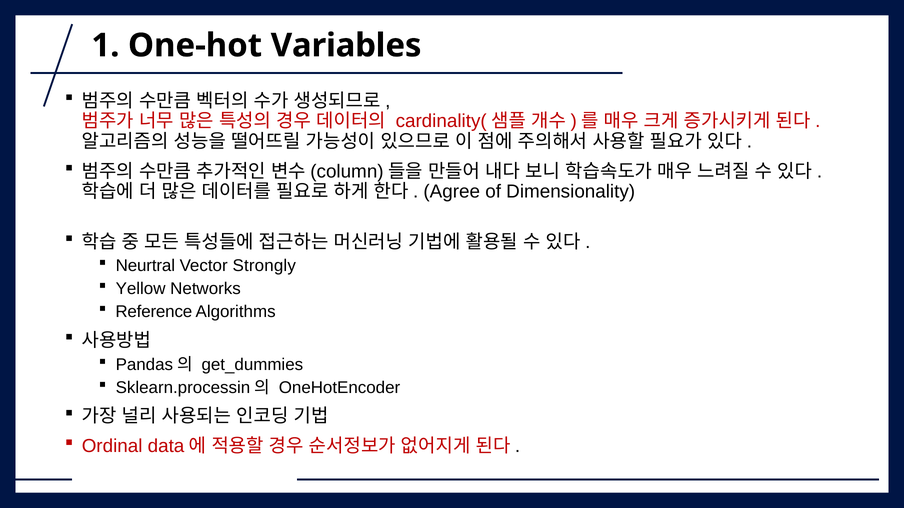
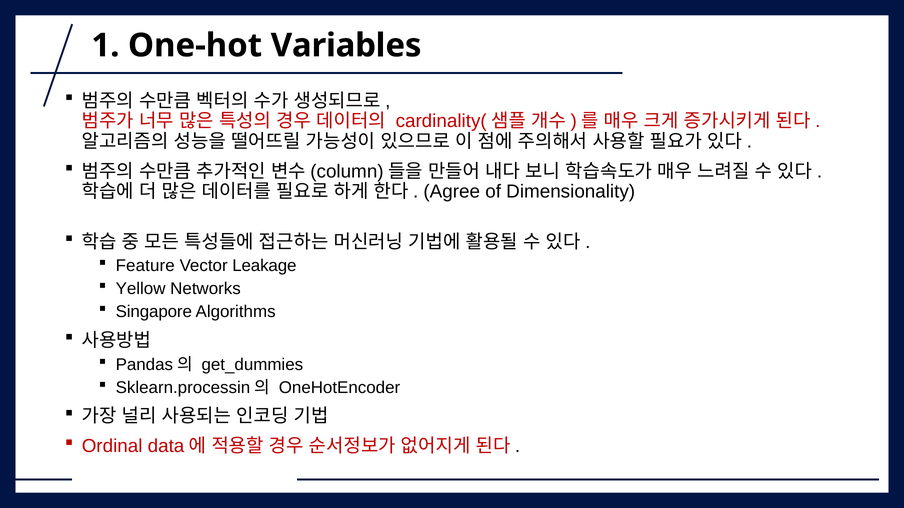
Neurtral: Neurtral -> Feature (145, 266)
Strongly: Strongly -> Leakage (264, 266)
Reference: Reference -> Singapore (154, 312)
